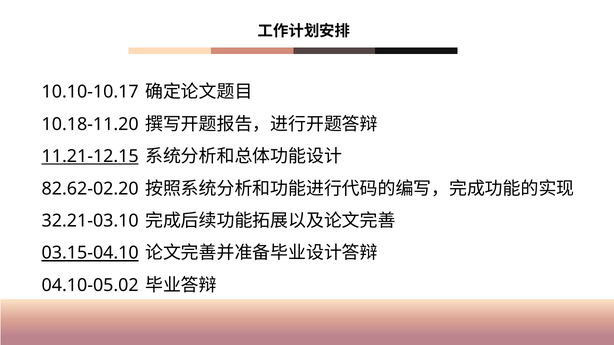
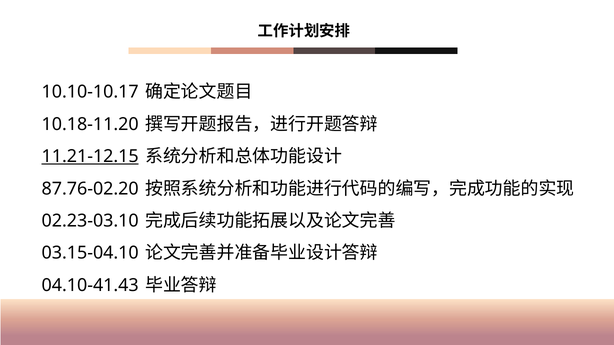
82.62-02.20: 82.62-02.20 -> 87.76-02.20 (90, 189)
32.21-03.10: 32.21-03.10 -> 02.23-03.10 (90, 221)
03.15-04.10 underline: present -> none (90, 253)
04.10-05.02: 04.10-05.02 -> 04.10-41.43 (90, 286)
